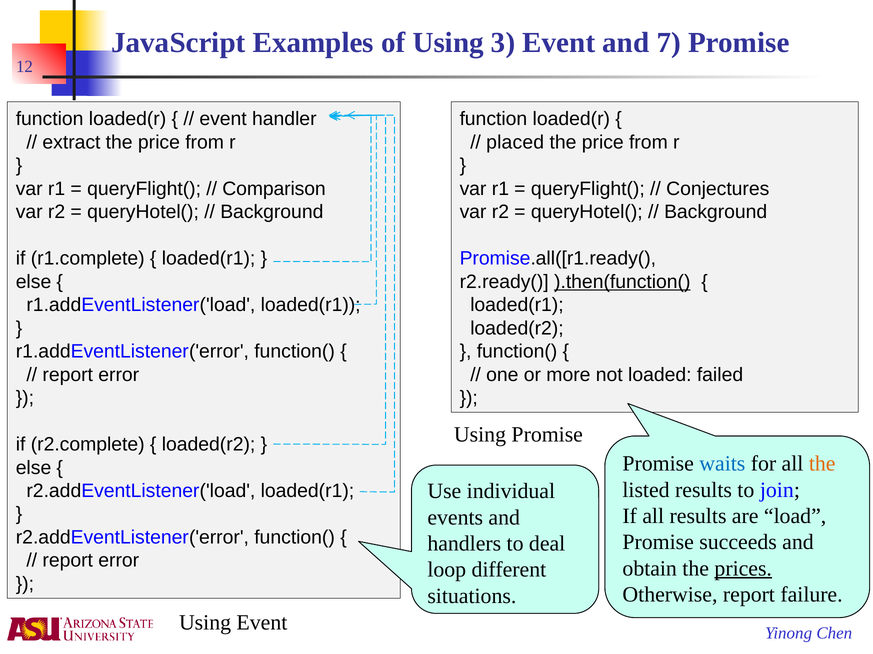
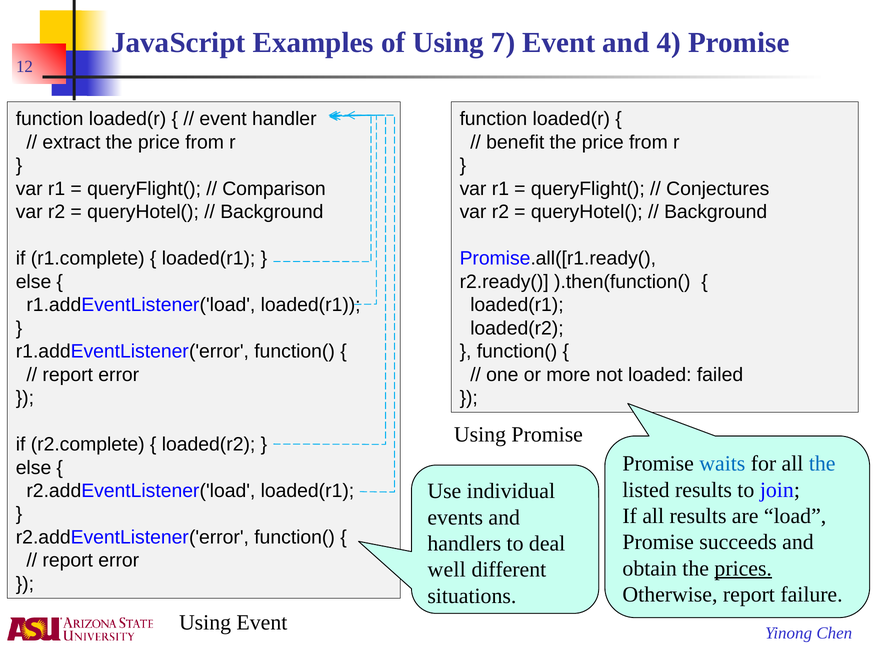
3: 3 -> 7 (503, 42)
7: 7 -> 4 (669, 42)
placed: placed -> benefit (515, 142)
).then(function( underline: present -> none (622, 282)
the colour: orange -> blue (822, 464)
loop: loop -> well (447, 570)
